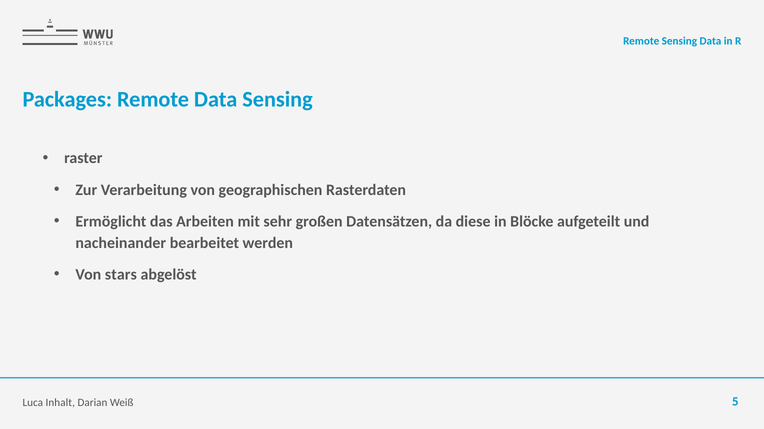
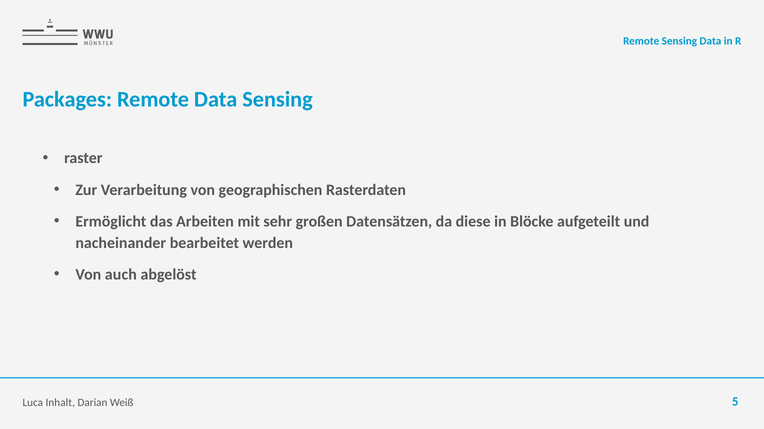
stars: stars -> auch (121, 275)
